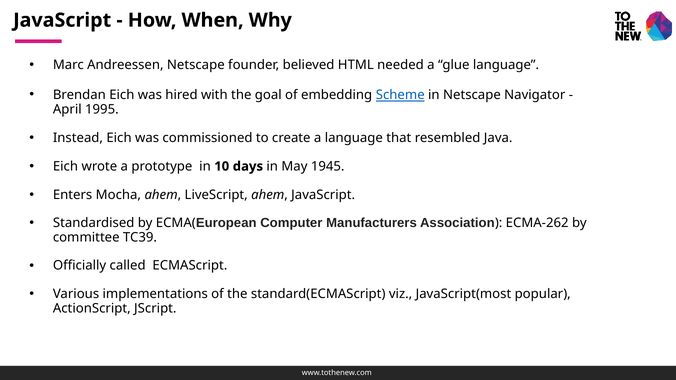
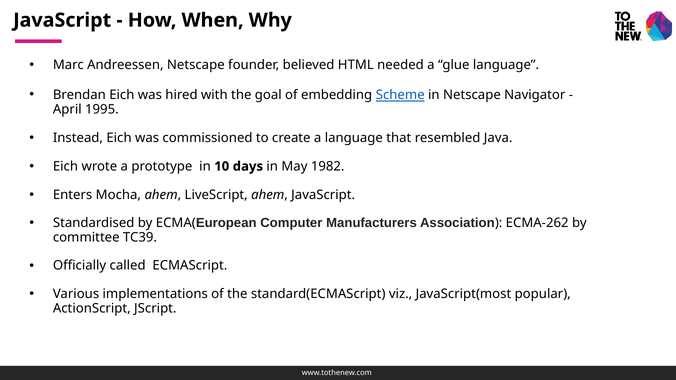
1945: 1945 -> 1982 (328, 166)
